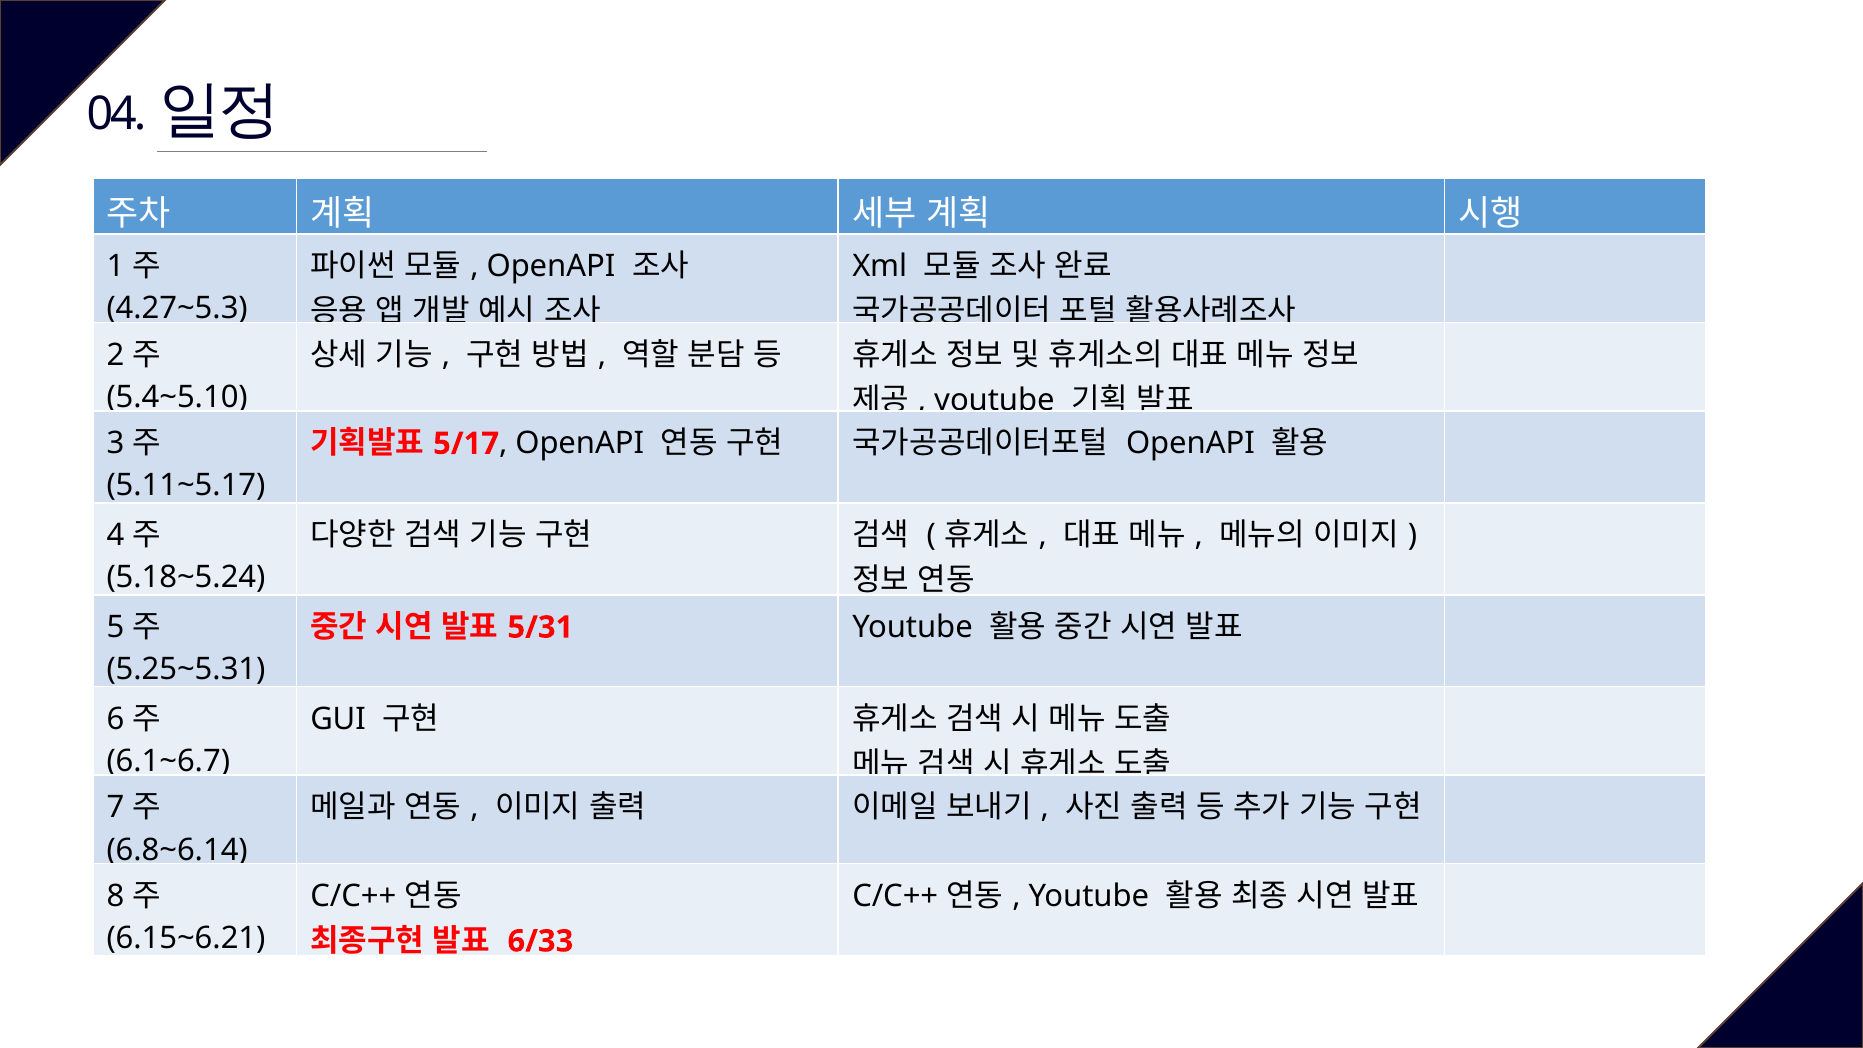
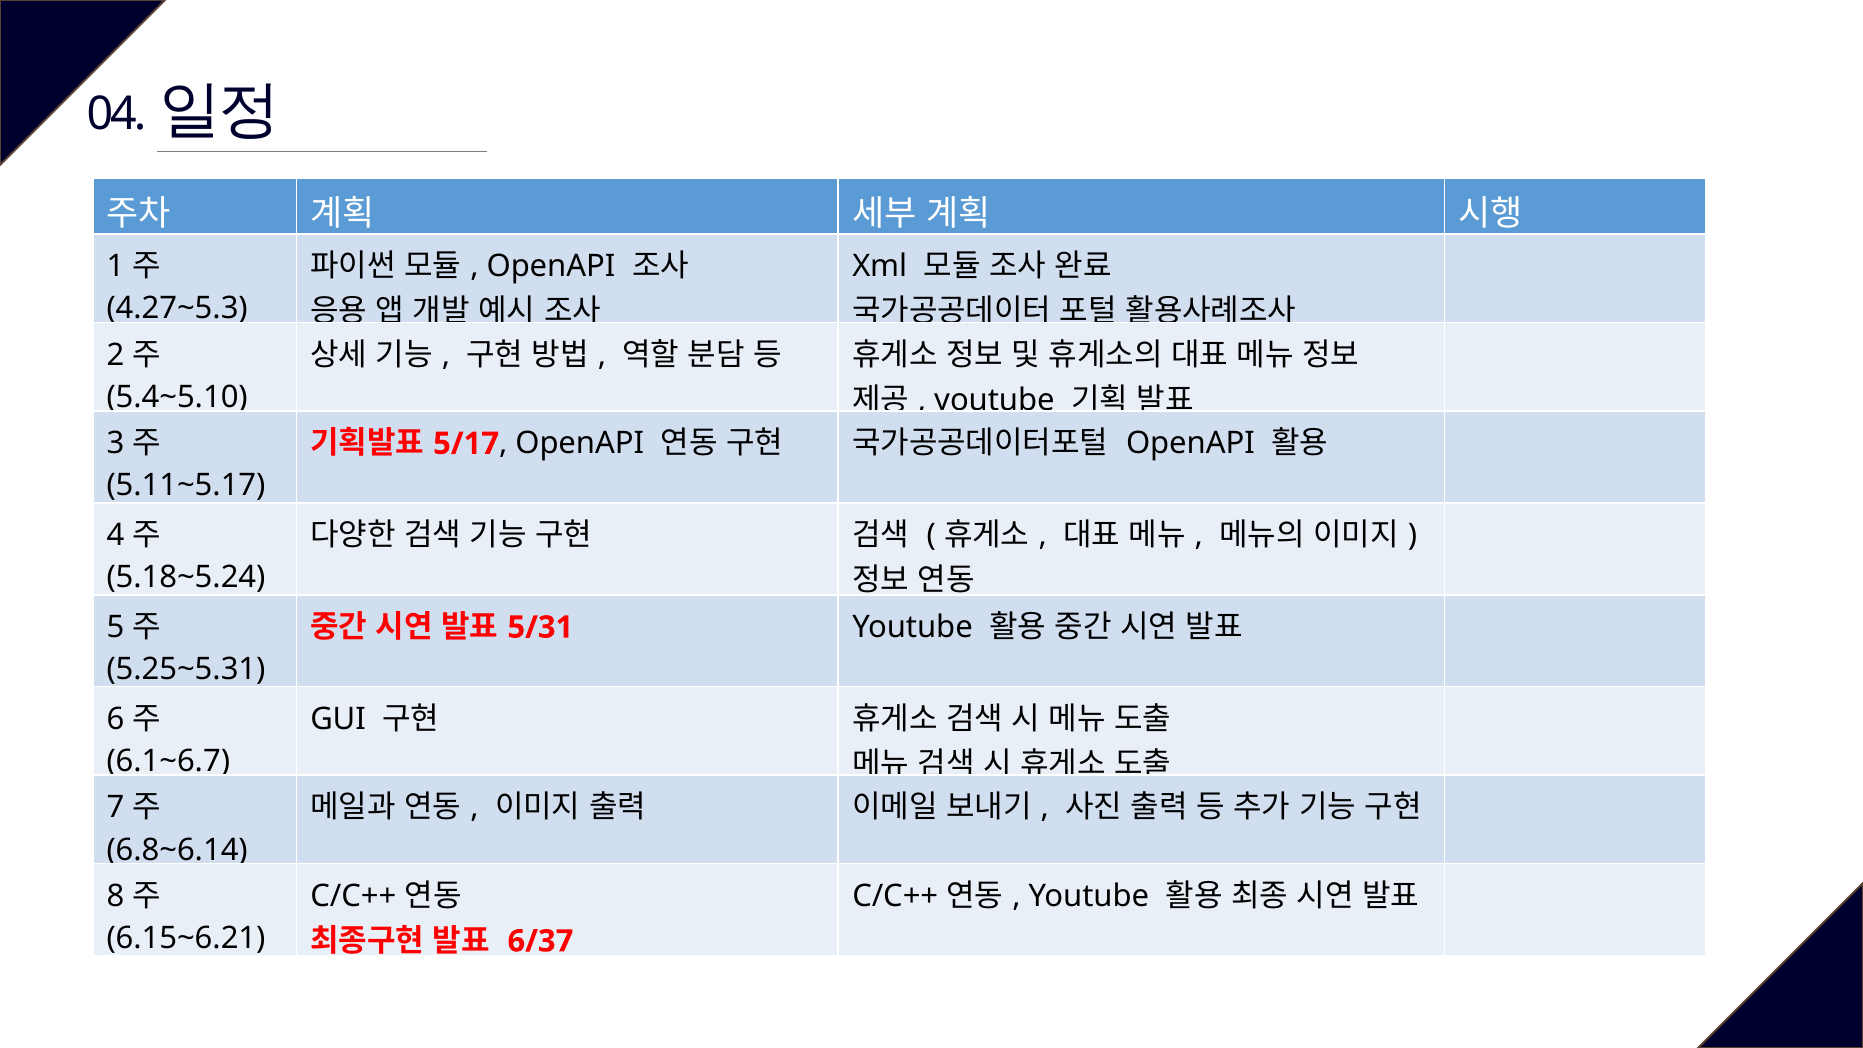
6/33: 6/33 -> 6/37 (540, 941)
